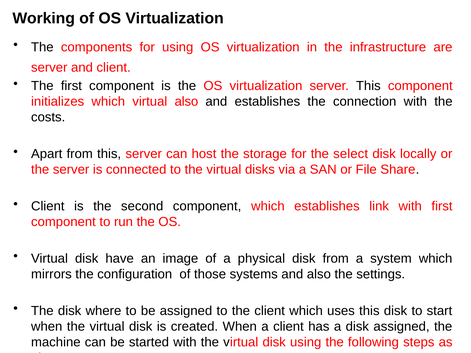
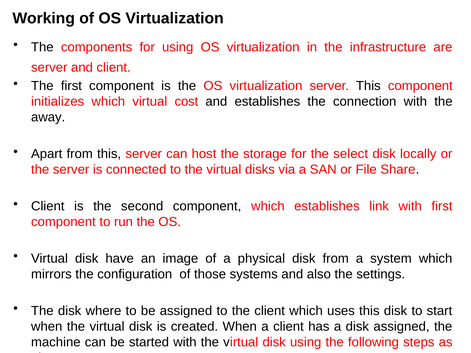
virtual also: also -> cost (186, 102)
costs: costs -> away (48, 117)
